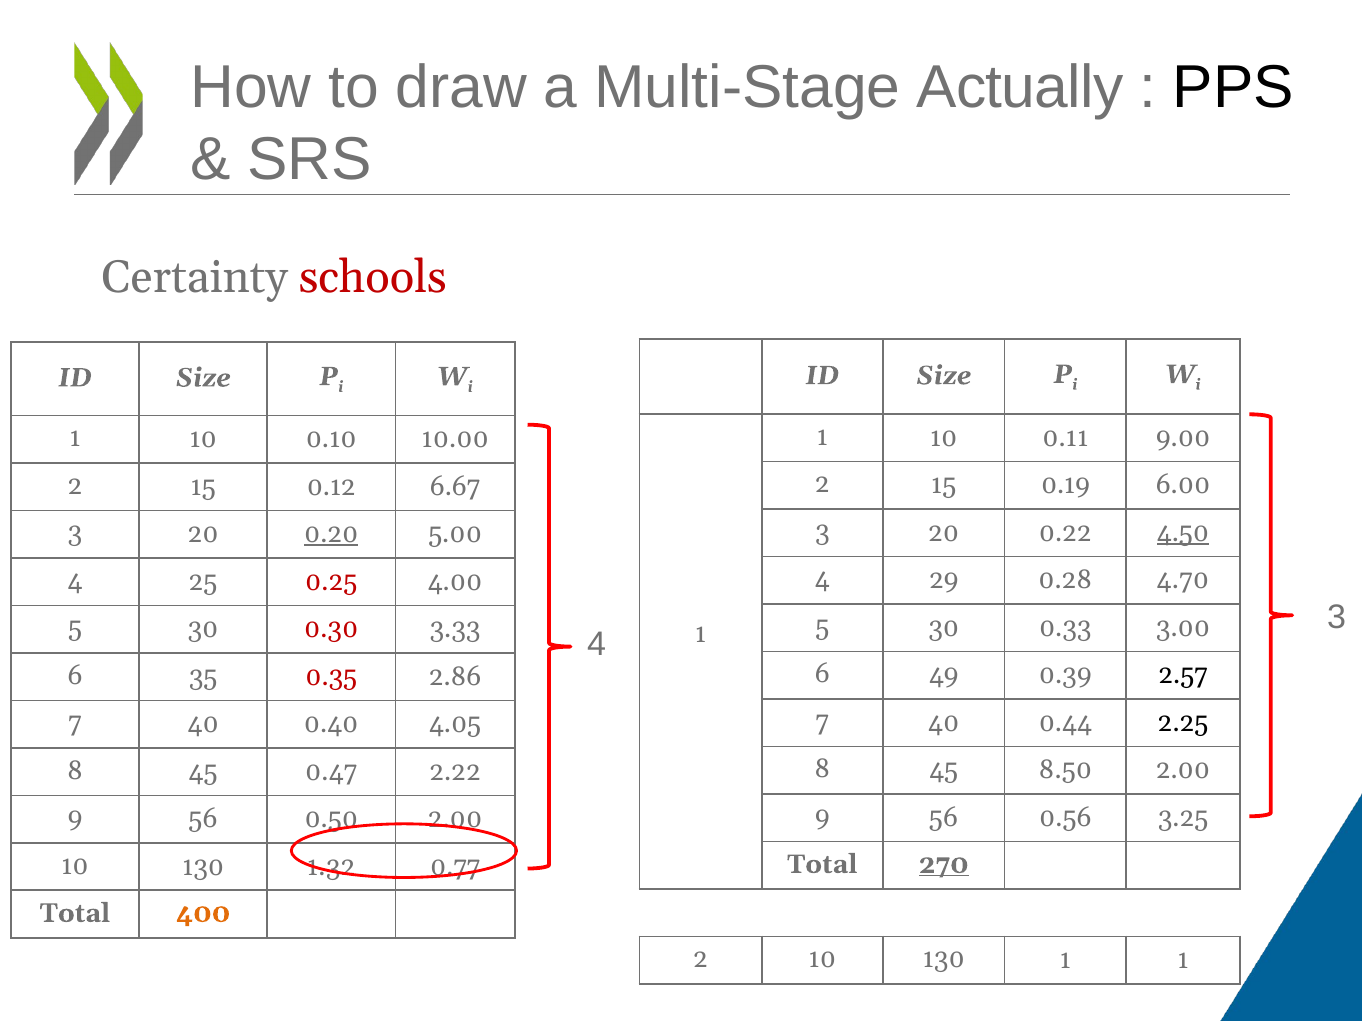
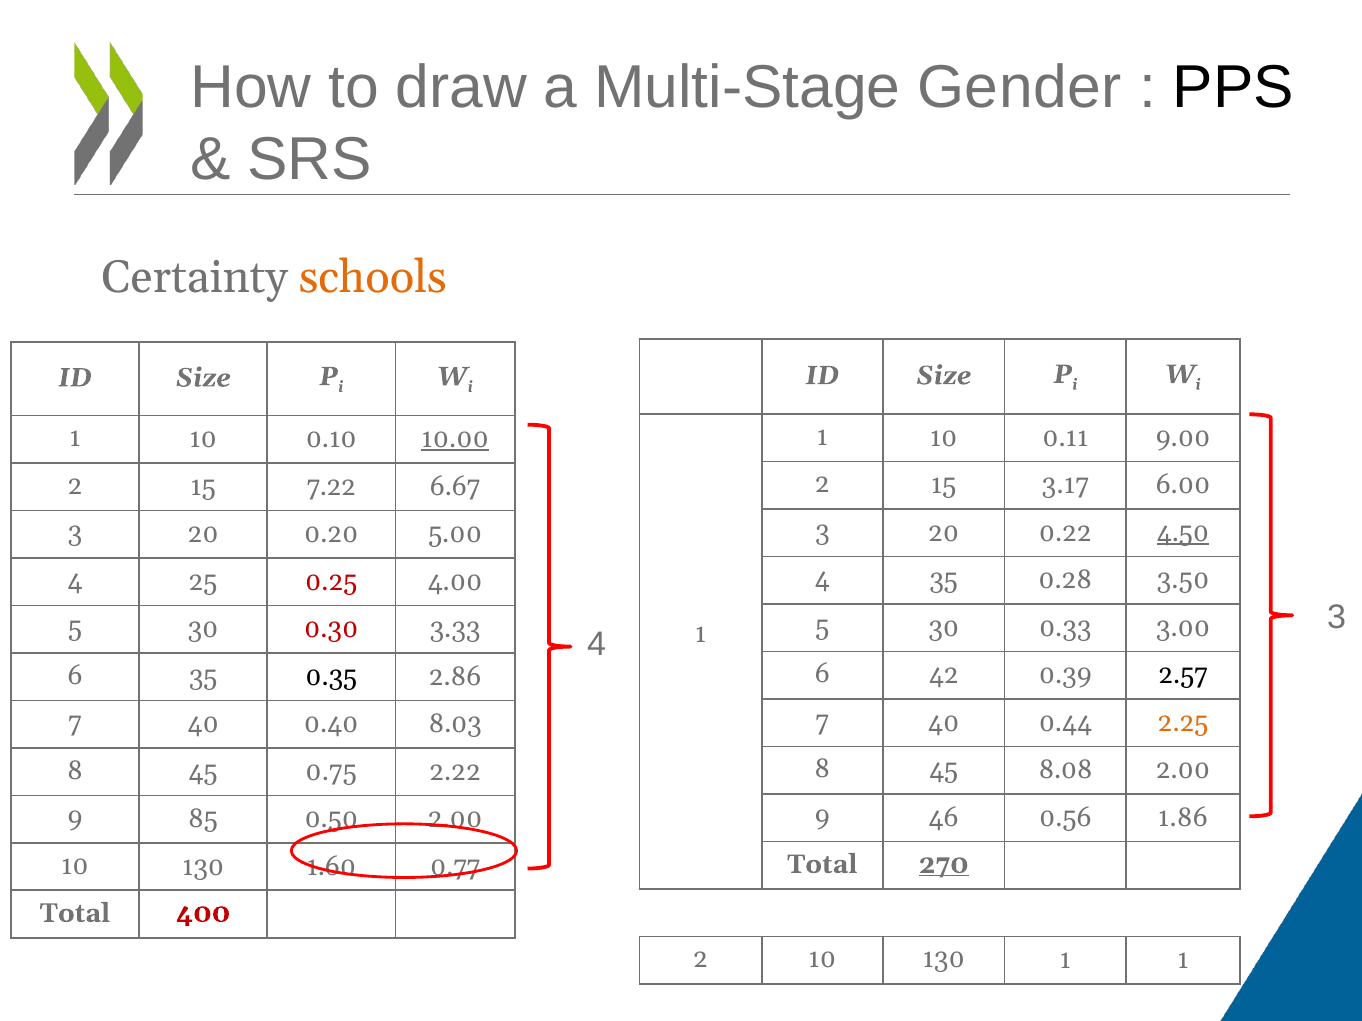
Actually: Actually -> Gender (1020, 87)
schools colour: red -> orange (373, 278)
10.00 underline: none -> present (455, 439)
0.19: 0.19 -> 3.17 (1065, 485)
0.12: 0.12 -> 7.22 (331, 487)
0.20 underline: present -> none (331, 534)
4 29: 29 -> 35 (944, 580)
4.70: 4.70 -> 3.50 (1183, 580)
49: 49 -> 42 (944, 675)
0.35 colour: red -> black (331, 677)
2.25 colour: black -> orange (1183, 723)
4.05: 4.05 -> 8.03 (455, 724)
8.50: 8.50 -> 8.08 (1066, 770)
0.47: 0.47 -> 0.75 (331, 772)
56: 56 -> 46 (944, 818)
3.25: 3.25 -> 1.86 (1183, 818)
56: 56 -> 85 (203, 819)
1.32: 1.32 -> 1.60 (331, 867)
400 colour: orange -> red (203, 914)
